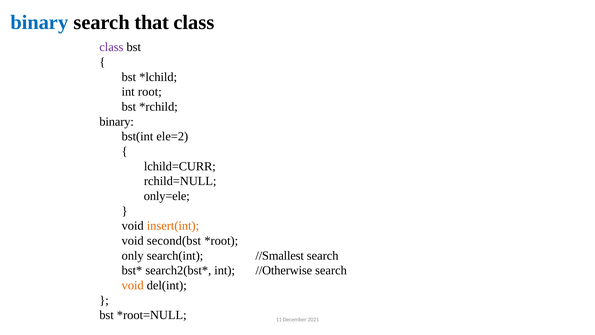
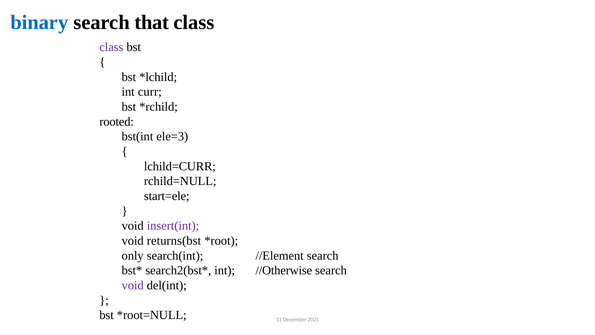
root: root -> curr (150, 92)
binary: binary -> rooted (117, 121)
ele=2: ele=2 -> ele=3 (172, 136)
only=ele: only=ele -> start=ele (167, 196)
insert(int colour: orange -> purple (173, 226)
second(bst: second(bst -> returns(bst (174, 241)
//Smallest: //Smallest -> //Element (280, 255)
void colour: orange -> purple (133, 285)
